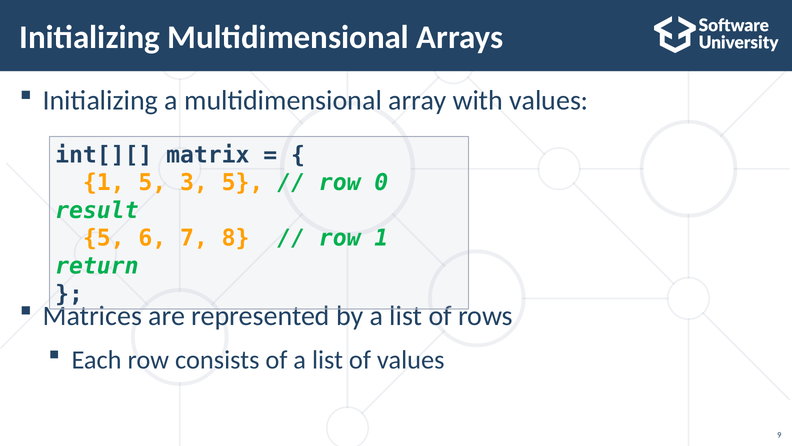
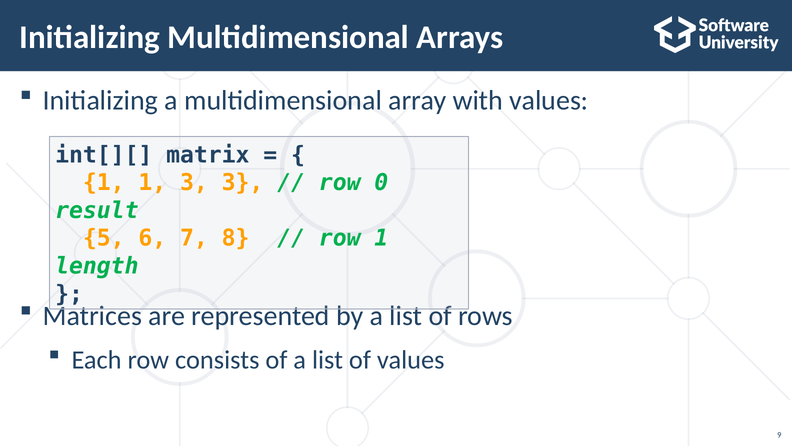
1 5: 5 -> 1 (152, 183)
3 5: 5 -> 3 (243, 183)
return: return -> length (97, 266)
